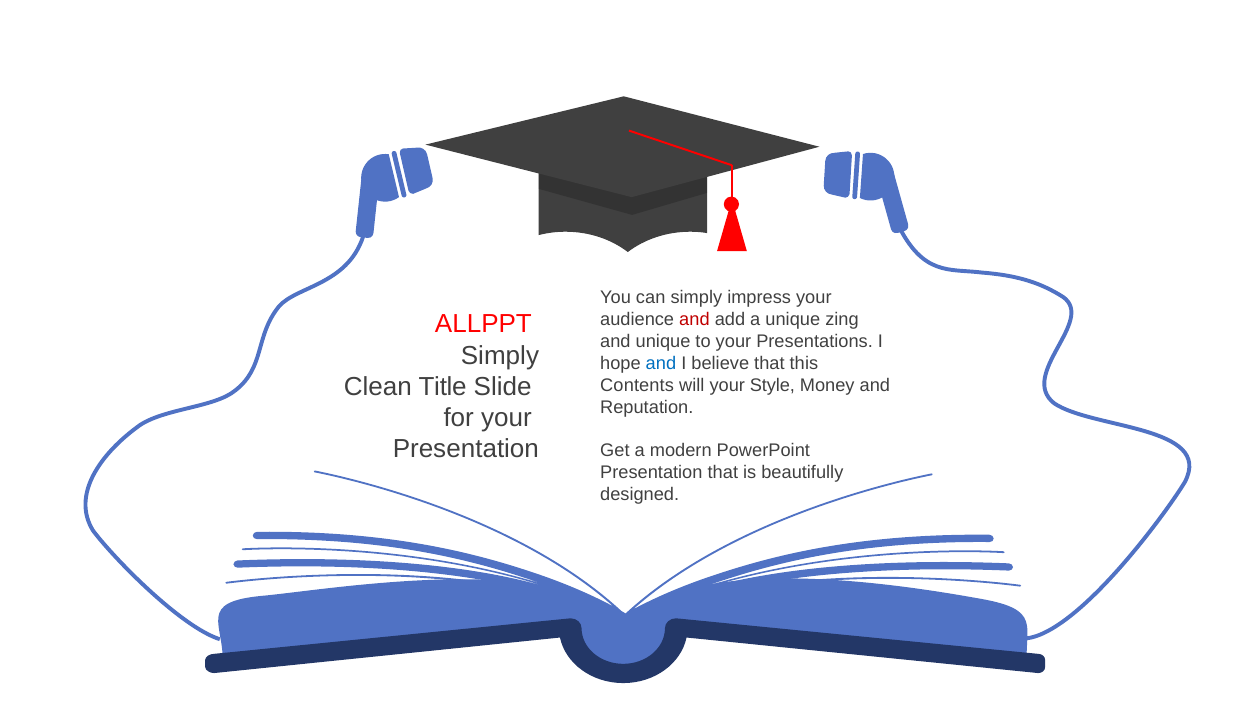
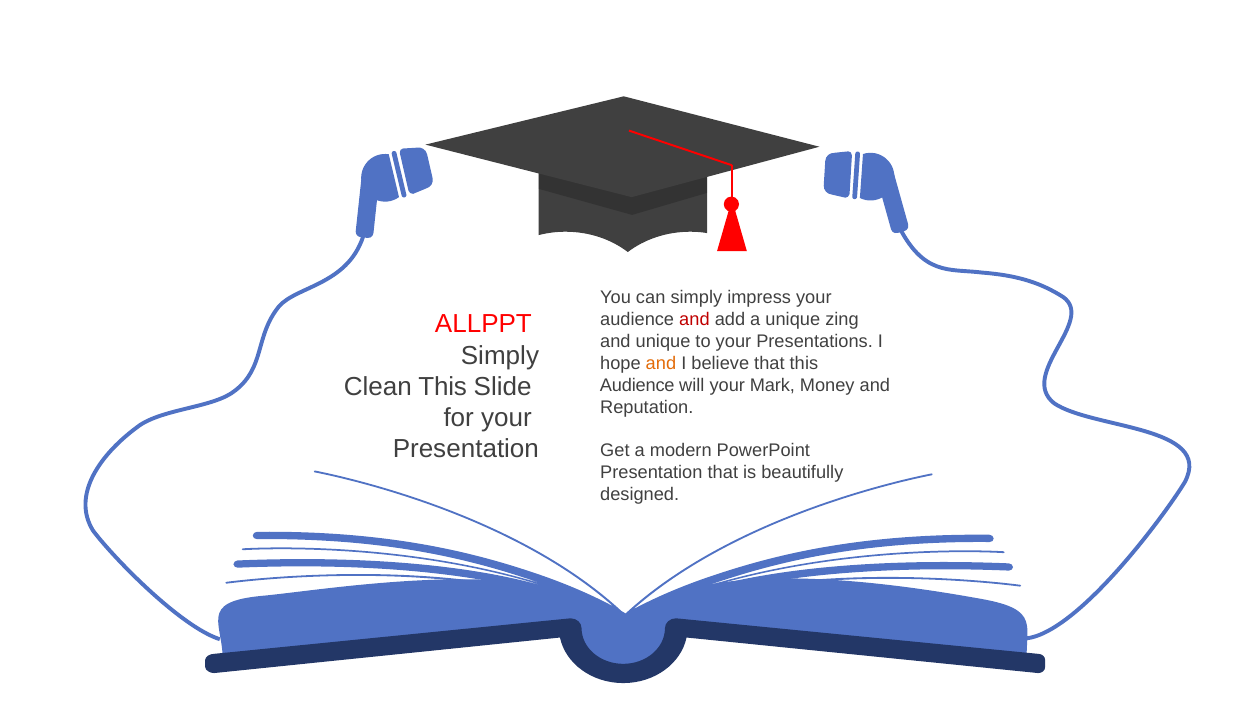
and colour: blue -> orange (661, 363)
Clean Title: Title -> This (443, 387)
Contents: Contents -> Audience (637, 385)
Style: Style -> Mark (772, 385)
